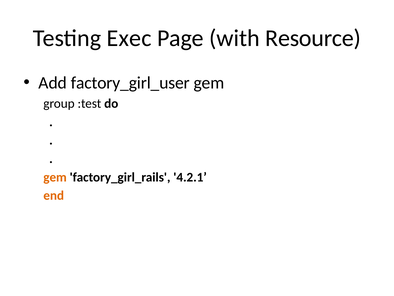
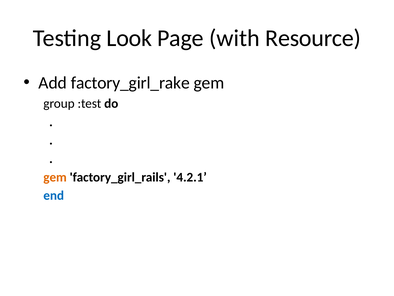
Exec: Exec -> Look (129, 38)
factory_girl_user: factory_girl_user -> factory_girl_rake (130, 83)
end colour: orange -> blue (54, 195)
